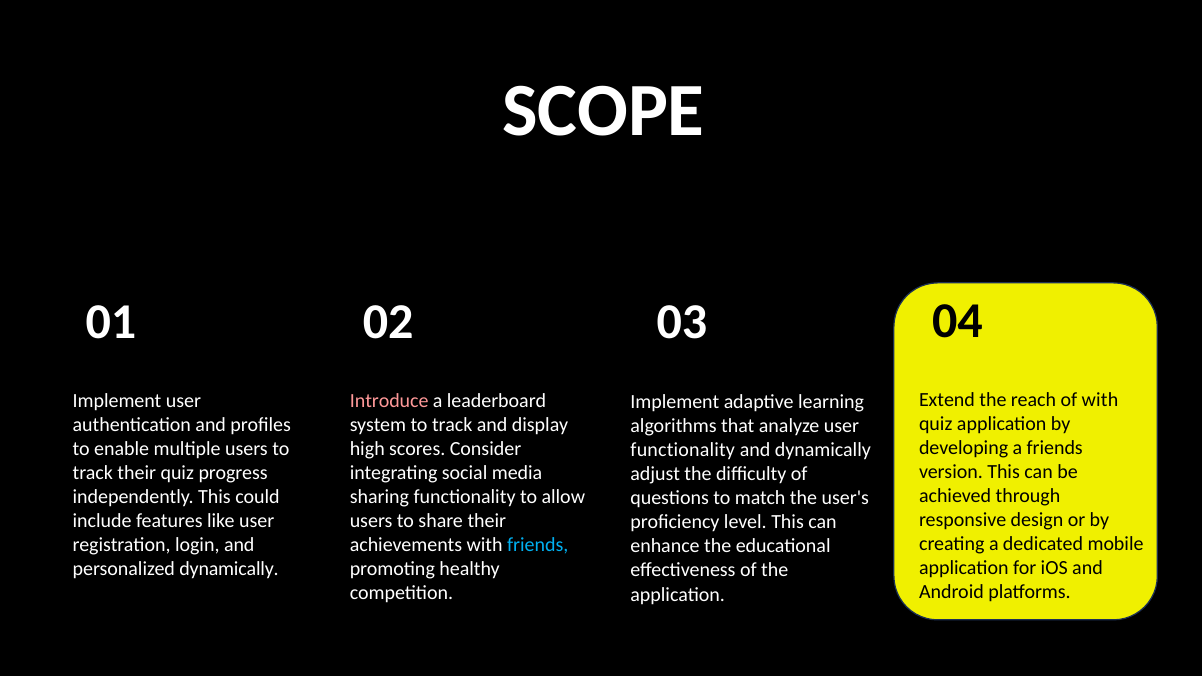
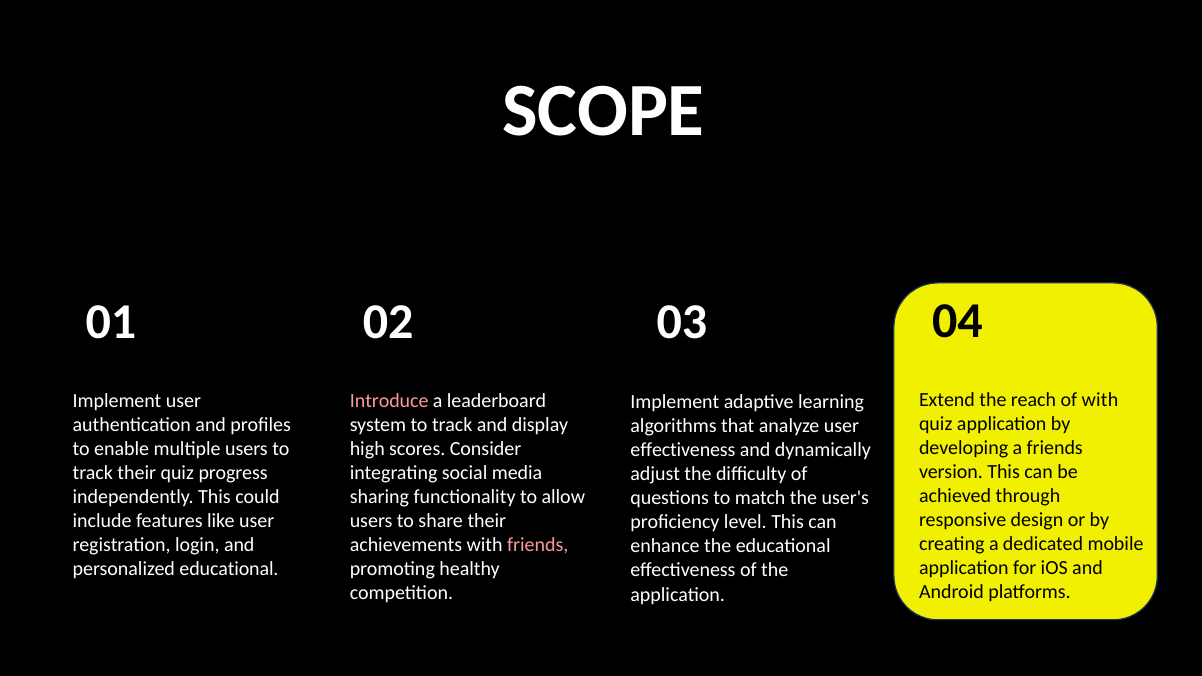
functionality: functionality -> effectiveness (683, 450)
friends colour: light blue -> pink (538, 545)
personalized dynamically: dynamically -> educational (229, 569)
